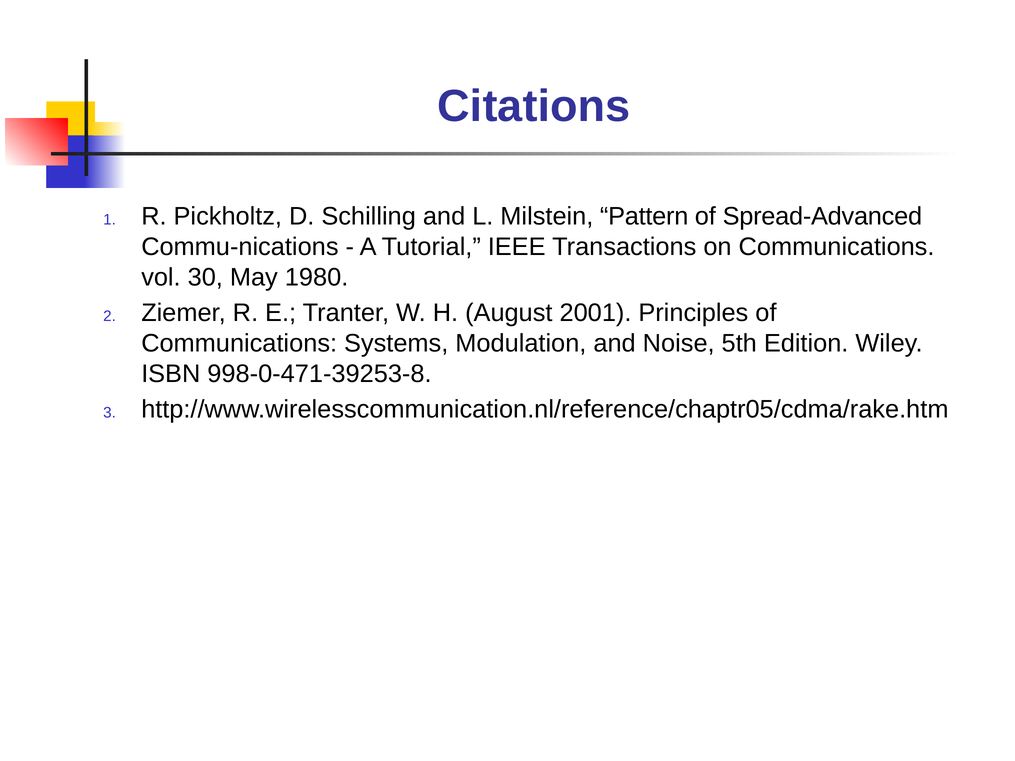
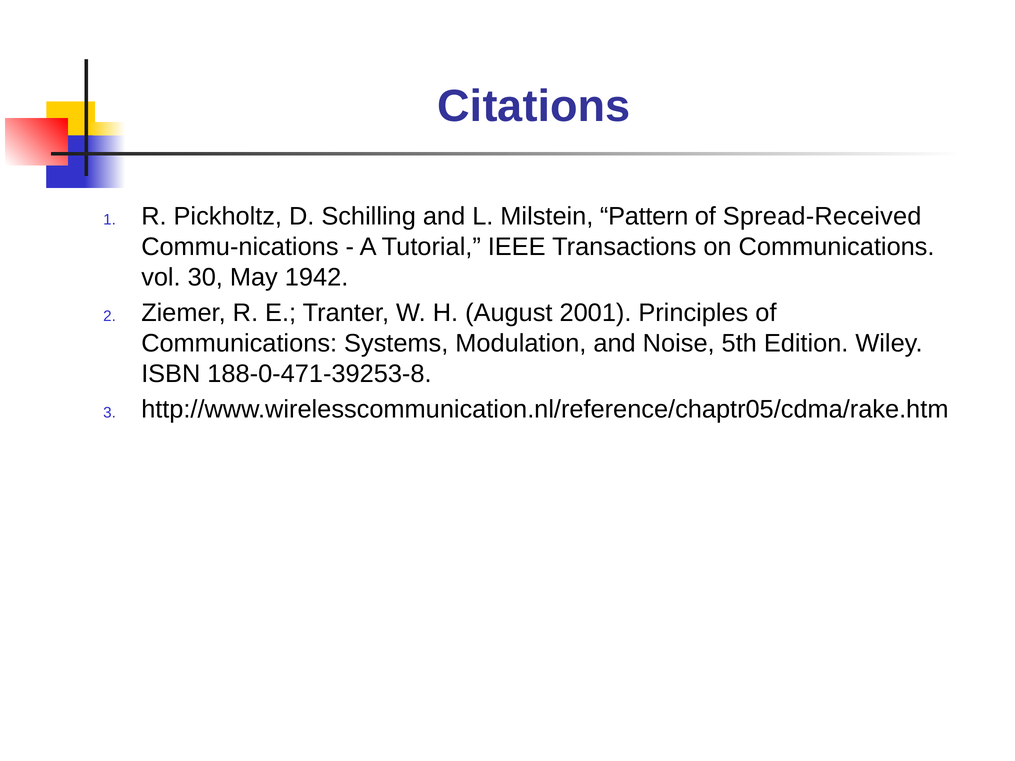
Spread-Advanced: Spread-Advanced -> Spread-Received (822, 217)
1980: 1980 -> 1942 (317, 278)
998-0-471-39253-8: 998-0-471-39253-8 -> 188-0-471-39253-8 (319, 374)
